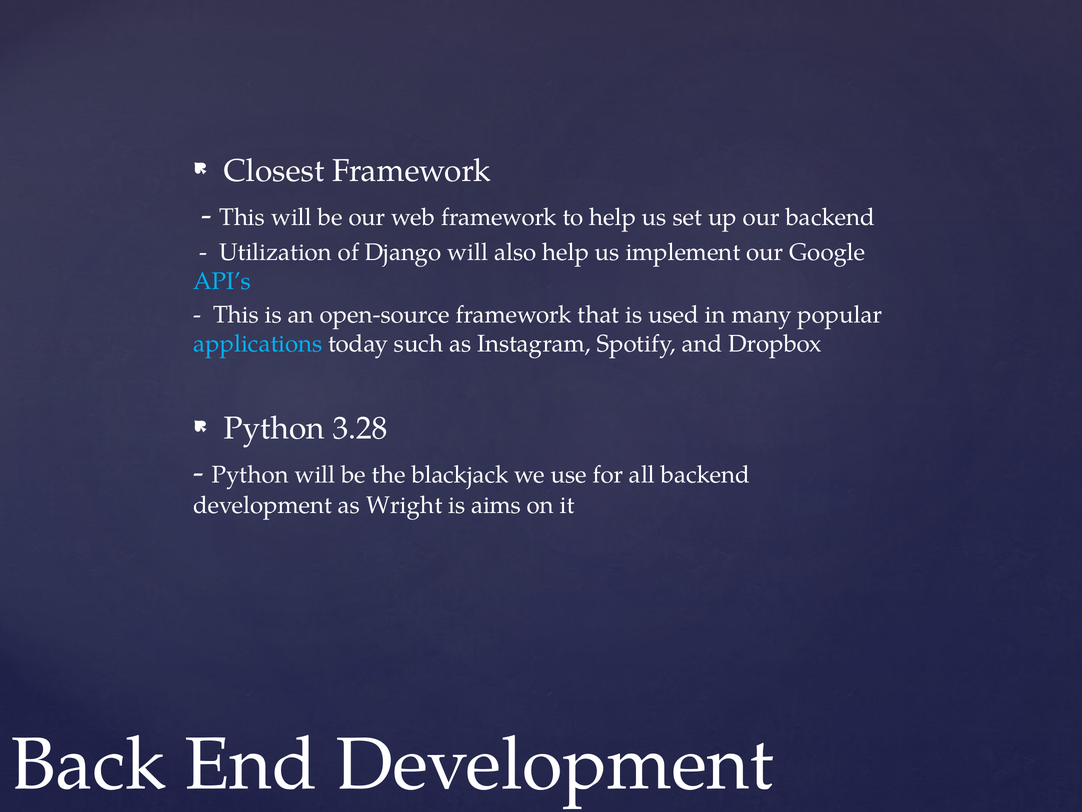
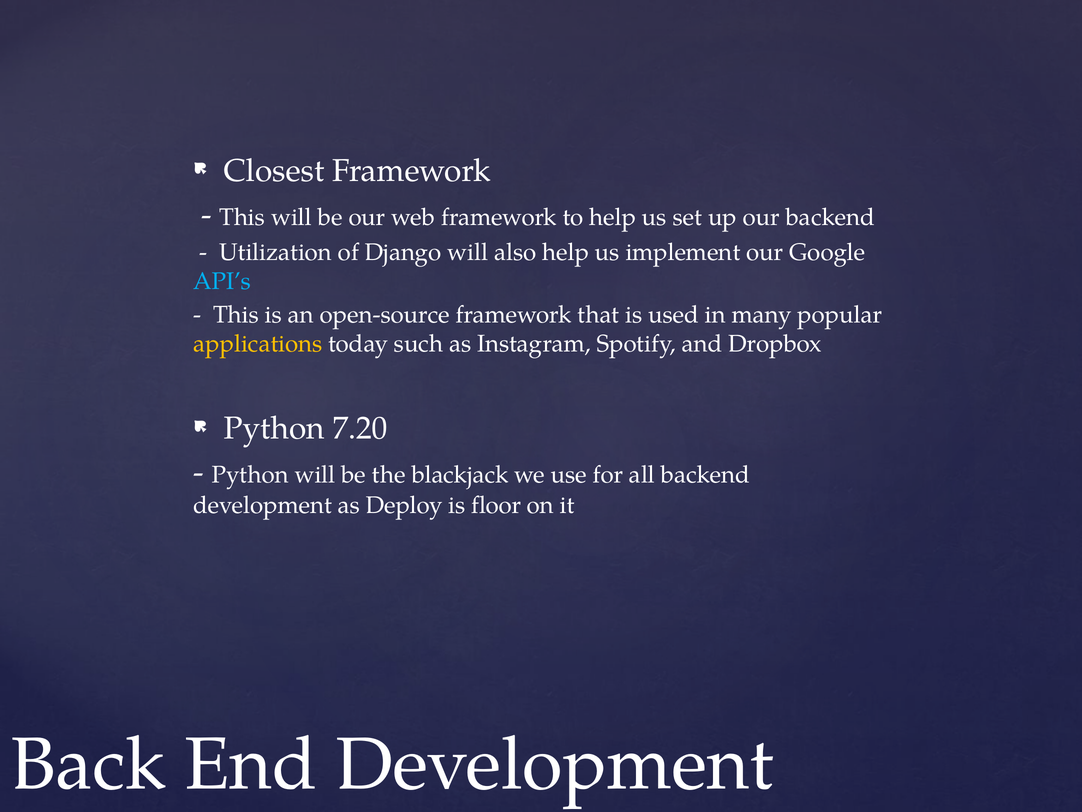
applications colour: light blue -> yellow (258, 344)
3.28: 3.28 -> 7.20 (360, 428)
Wright: Wright -> Deploy (404, 505)
aims: aims -> floor (496, 505)
